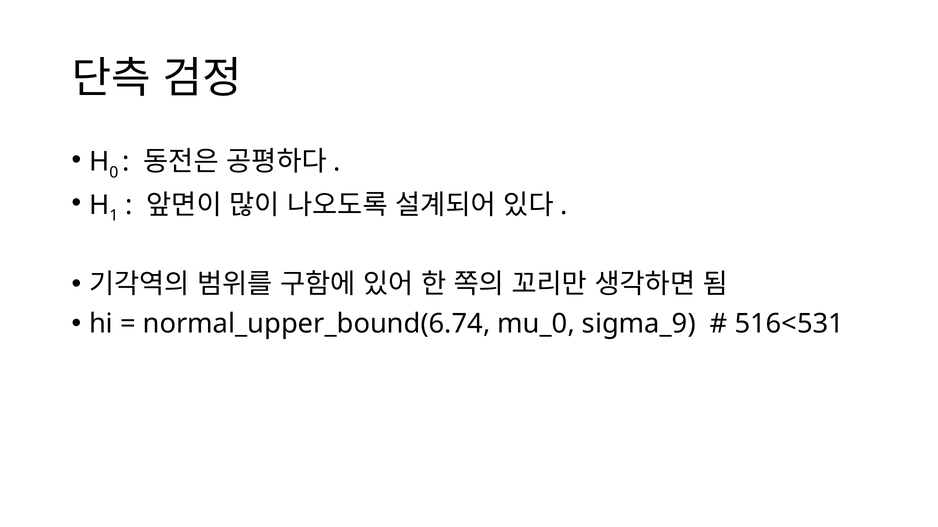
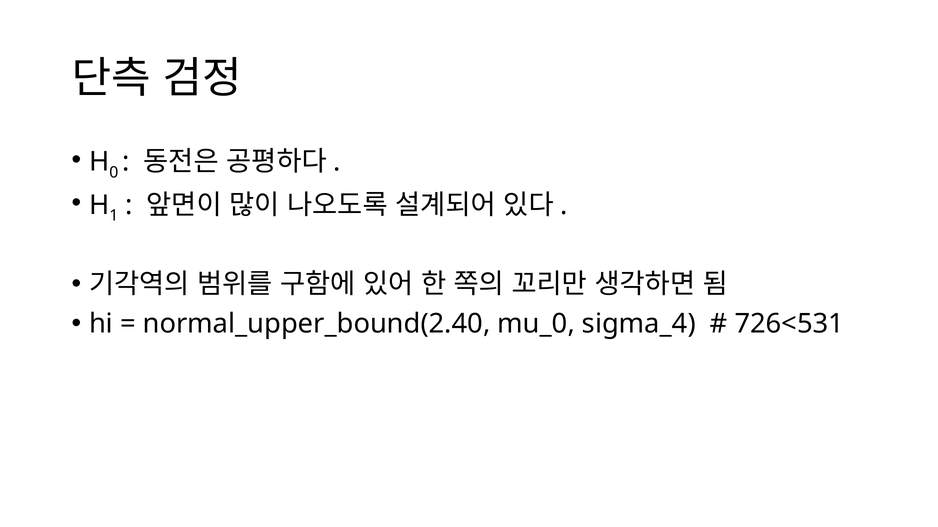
normal_upper_bound(6.74: normal_upper_bound(6.74 -> normal_upper_bound(2.40 (317, 324)
sigma_9: sigma_9 -> sigma_4 (639, 324)
516<531: 516<531 -> 726<531 (789, 324)
